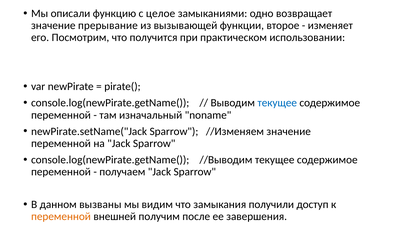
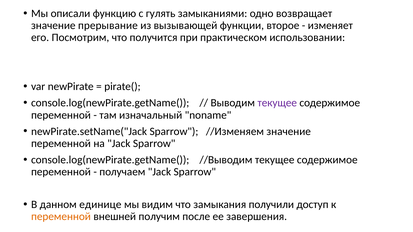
целое: целое -> гулять (161, 13)
текущее colour: blue -> purple (277, 103)
вызваны: вызваны -> единице (100, 205)
